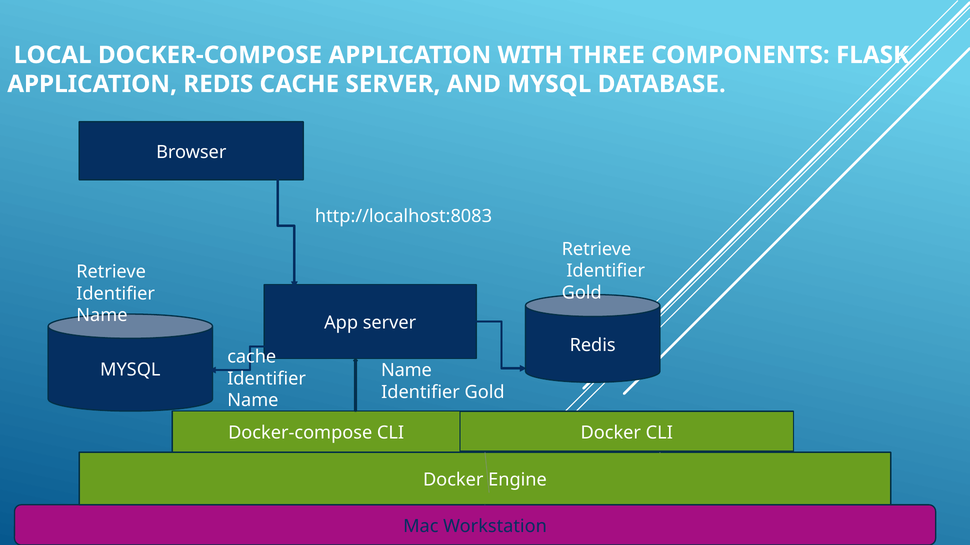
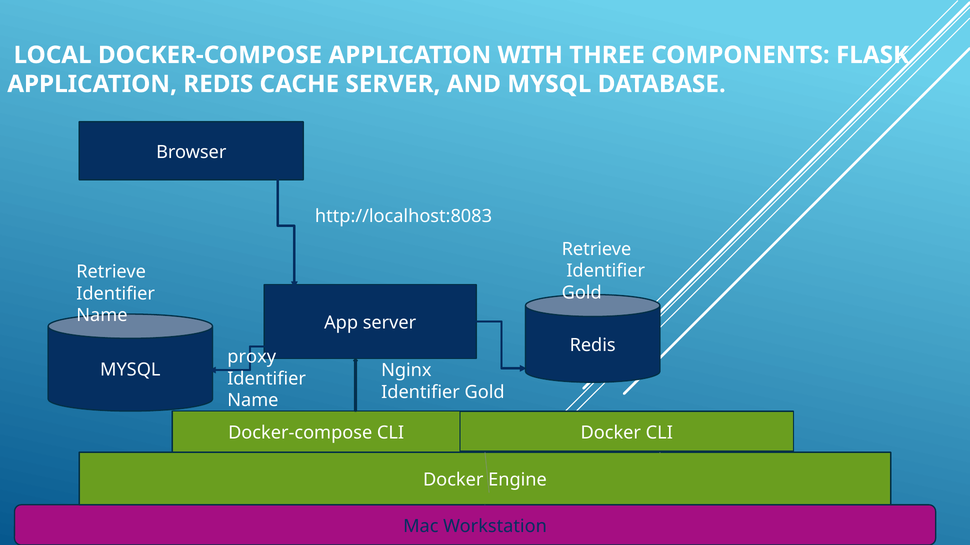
cache: cache -> proxy (252, 357)
Name: Name -> Nginx (406, 371)
